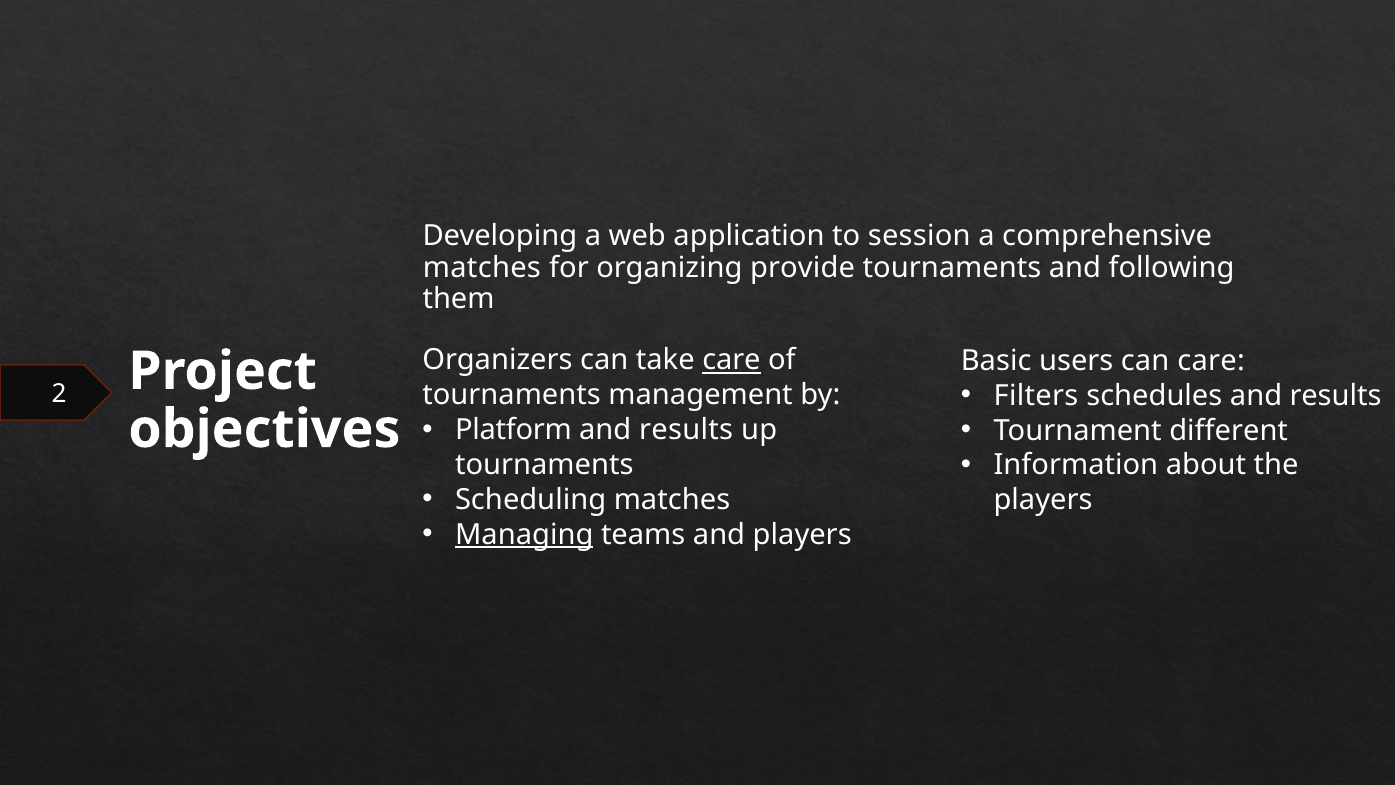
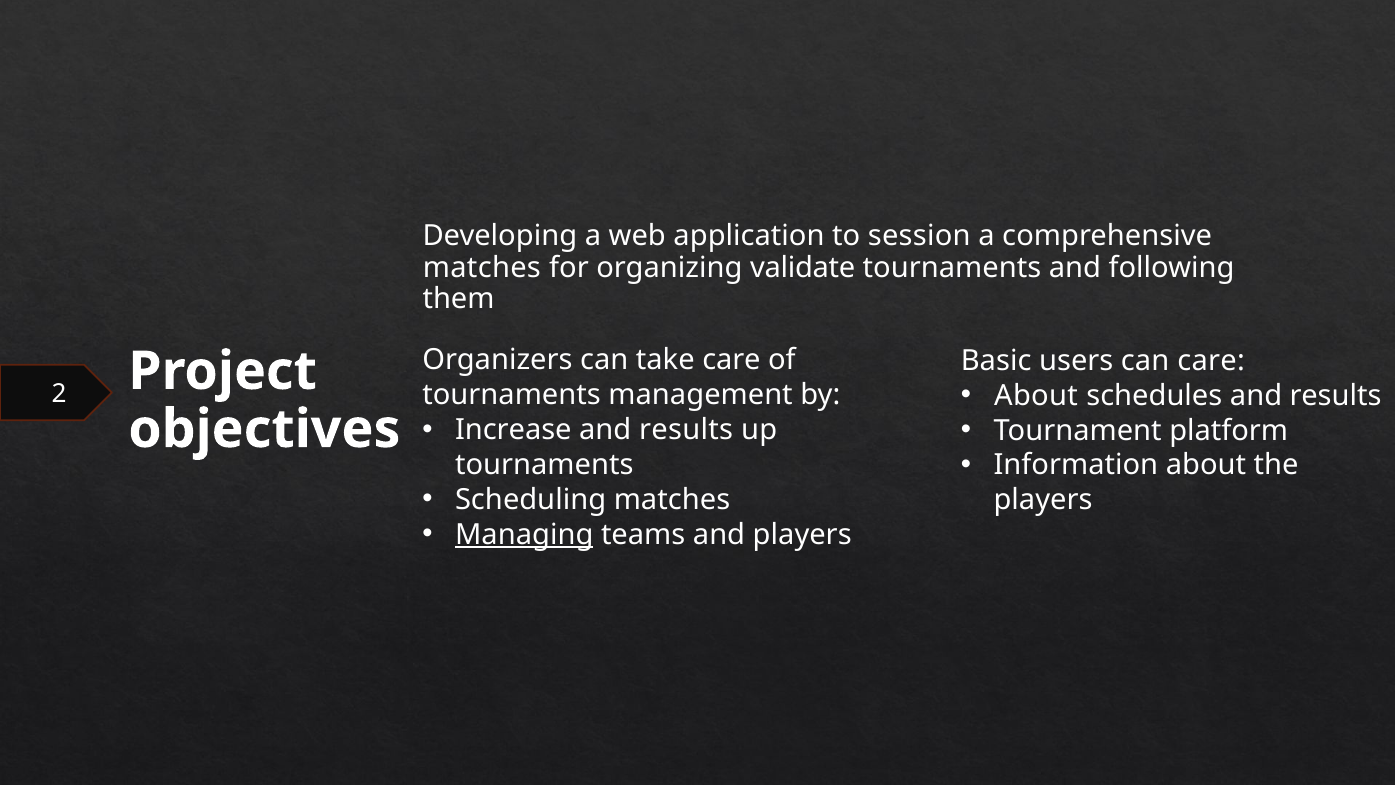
provide: provide -> validate (803, 267)
care underline: present -> none (731, 360)
Filters: Filters -> About (1036, 395)
Platform: Platform -> Increase (513, 430)
different: different -> platform (1229, 430)
